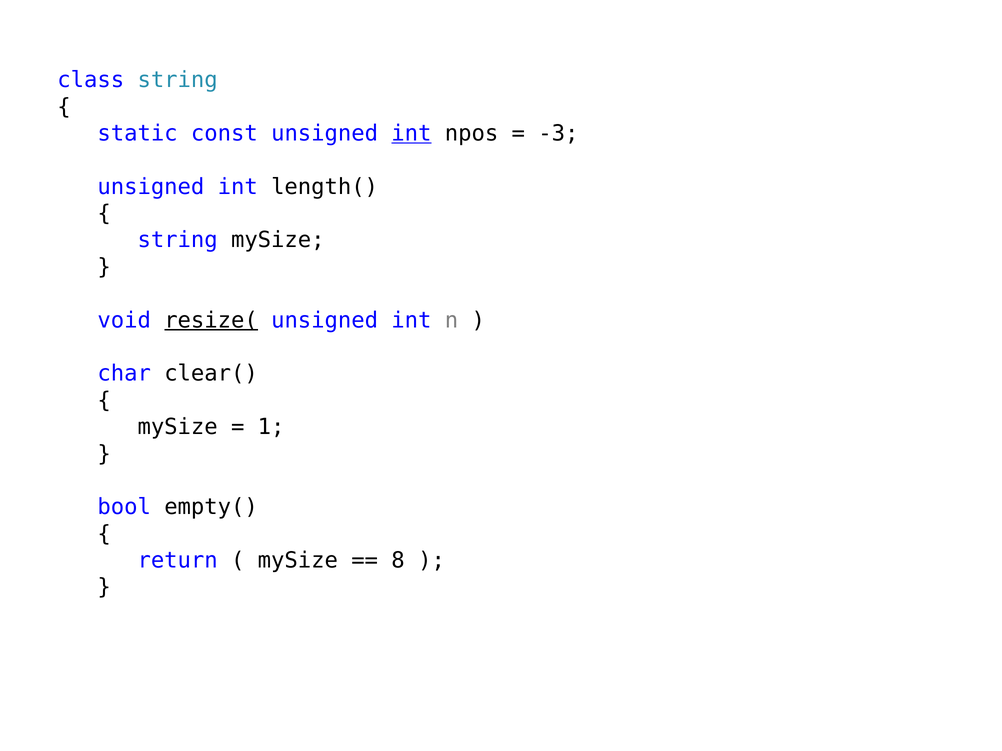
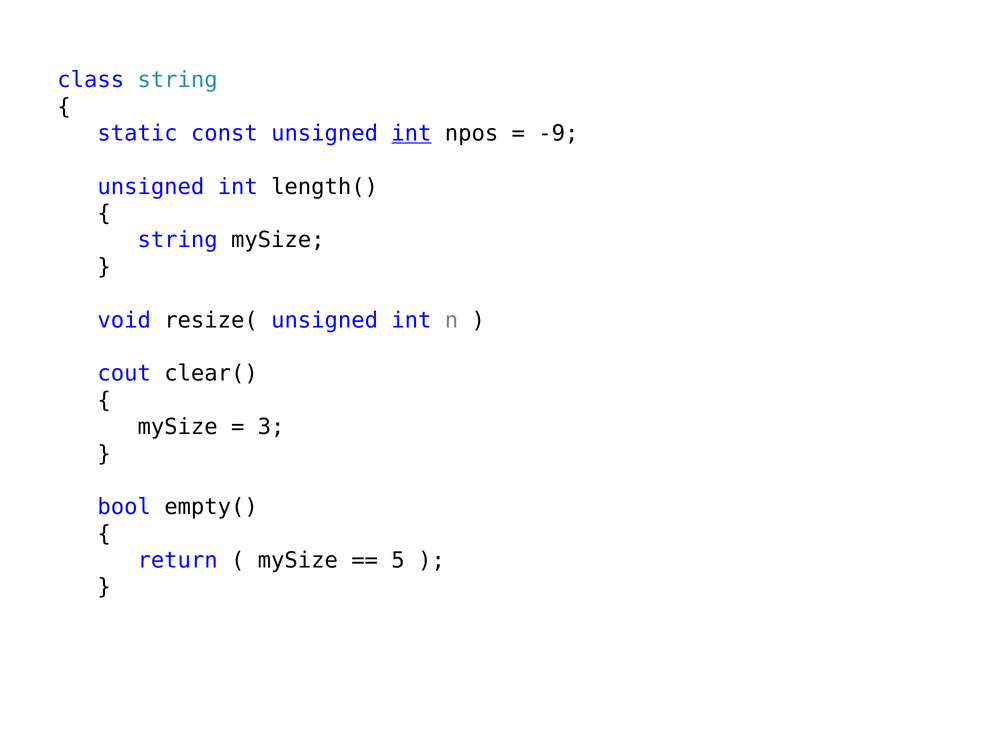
-3: -3 -> -9 (558, 133)
resize( underline: present -> none (211, 320)
char: char -> cout (124, 374)
1: 1 -> 3 (271, 427)
8: 8 -> 5 (398, 561)
